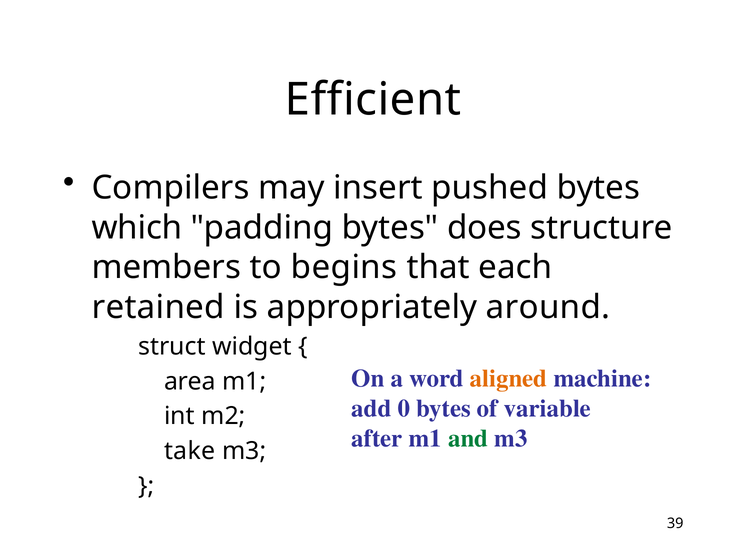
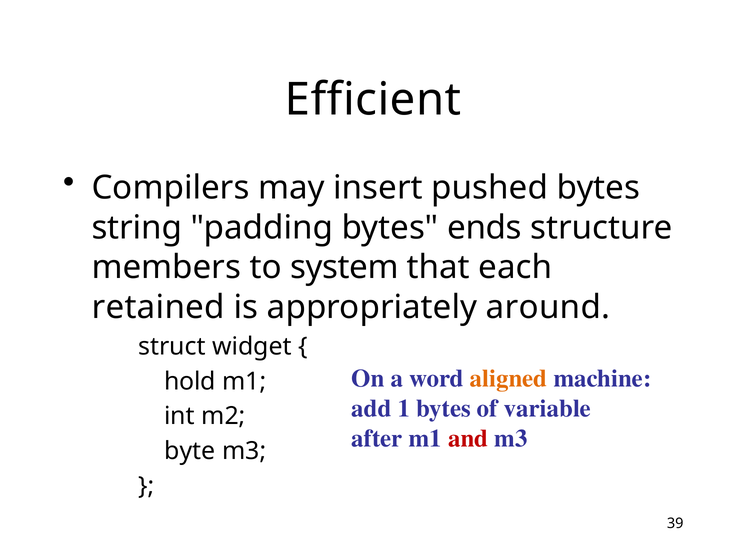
which: which -> string (137, 228)
does: does -> ends (484, 228)
begins: begins -> system (344, 268)
area: area -> hold (190, 381)
0: 0 -> 1 (404, 409)
and colour: green -> red (468, 439)
take: take -> byte (190, 451)
